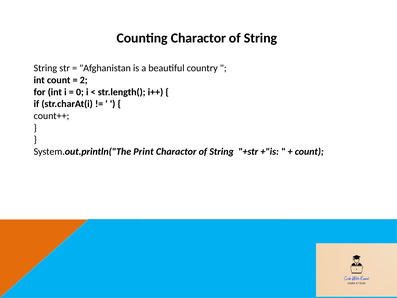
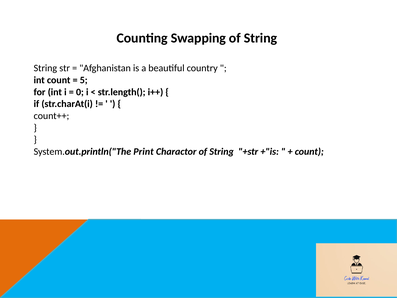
Counting Charactor: Charactor -> Swapping (198, 38)
2: 2 -> 5 (84, 80)
